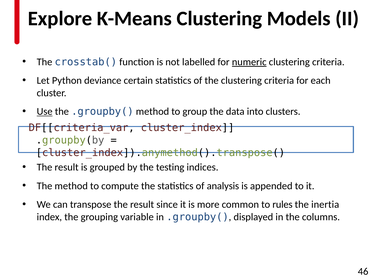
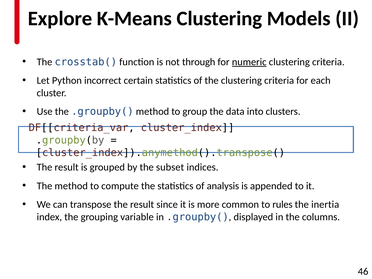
labelled: labelled -> through (199, 62)
deviance: deviance -> incorrect (103, 80)
Use underline: present -> none (45, 111)
testing: testing -> subset (170, 167)
